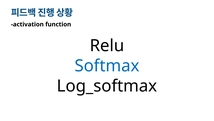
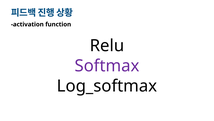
Softmax colour: blue -> purple (107, 66)
